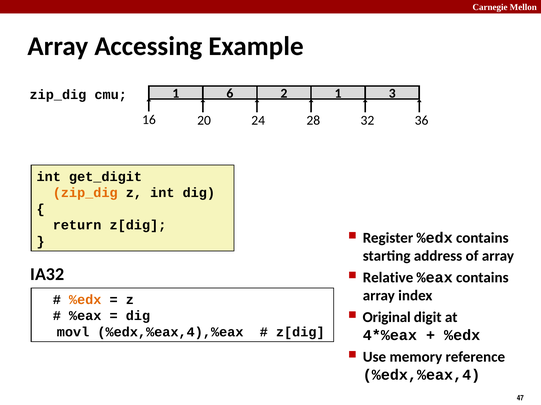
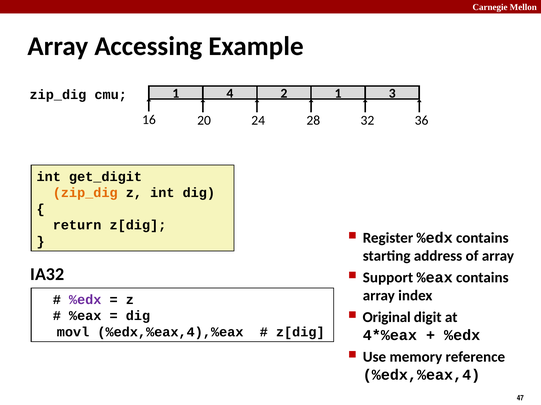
6: 6 -> 4 (230, 94)
Relative: Relative -> Support (388, 278)
%edx colour: orange -> purple (85, 300)
